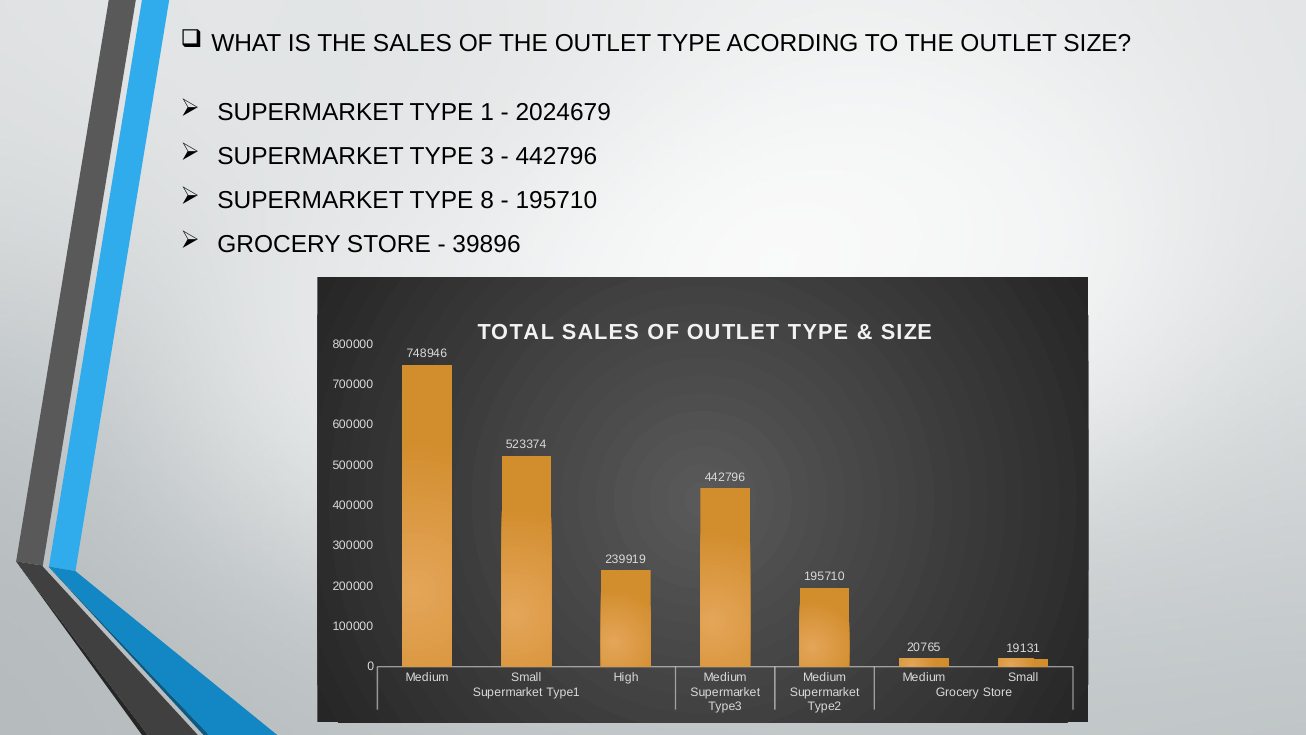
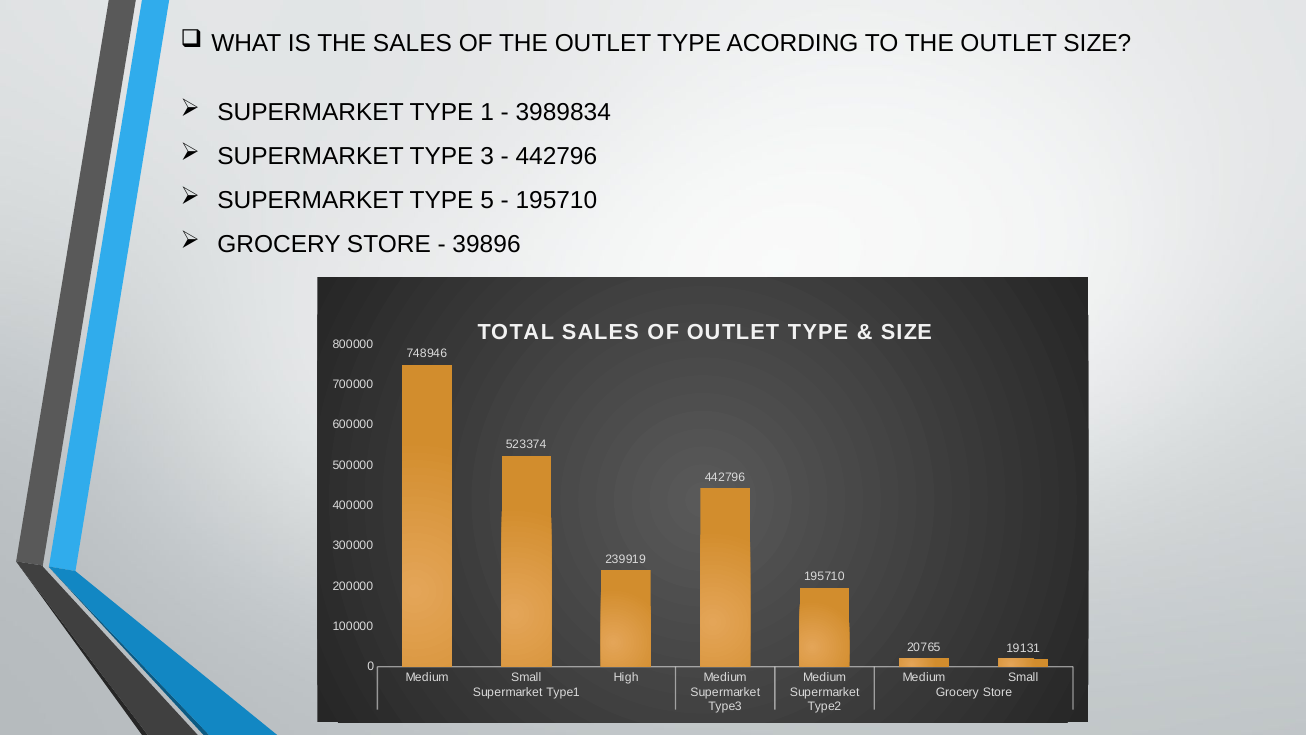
2024679: 2024679 -> 3989834 (563, 112)
8: 8 -> 5 (487, 200)
